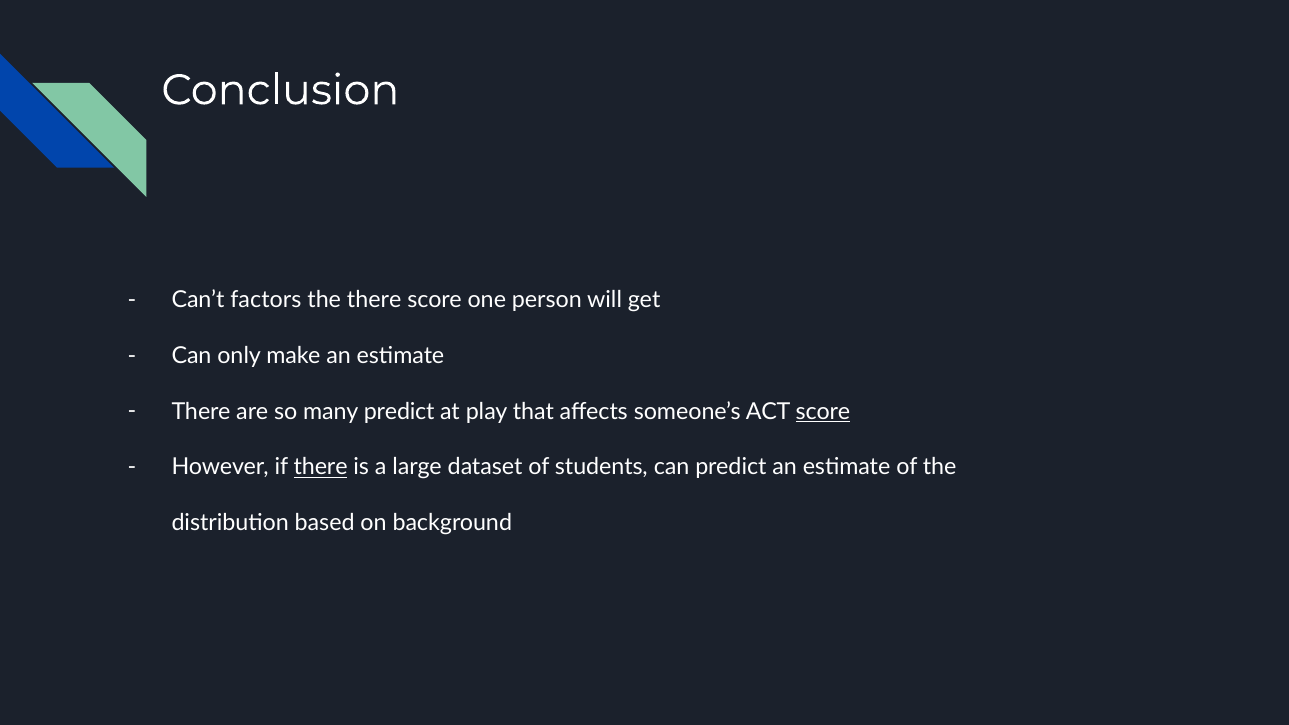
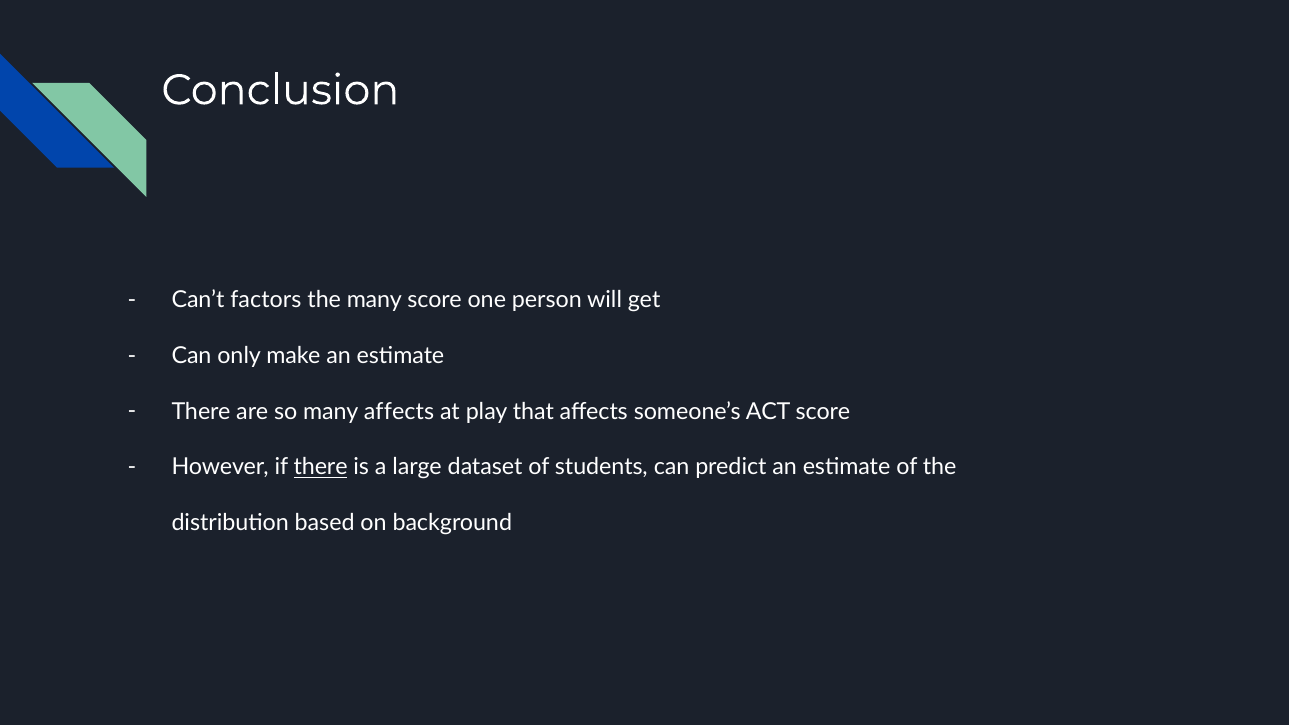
the there: there -> many (374, 300)
many predict: predict -> affects (399, 411)
score underline: present -> none (823, 411)
